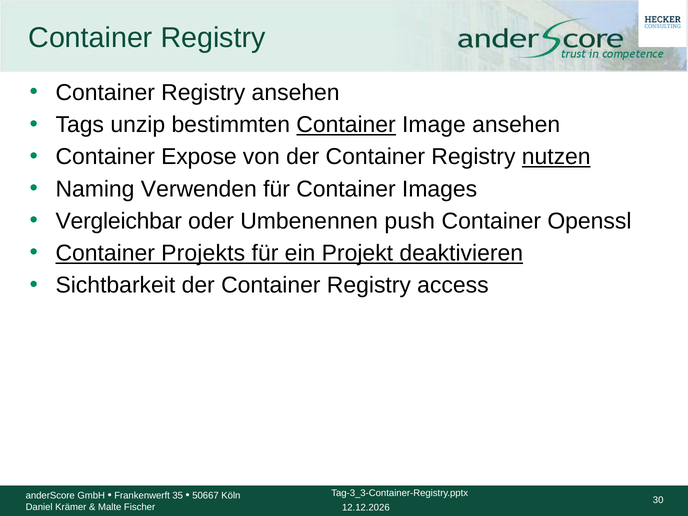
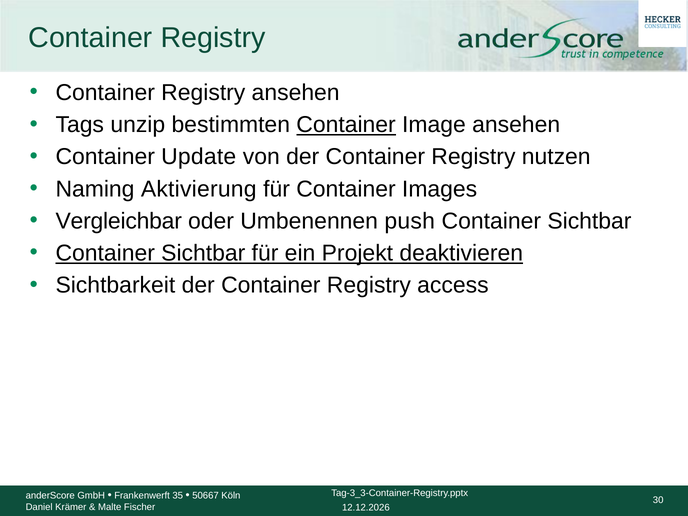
Expose: Expose -> Update (199, 157)
nutzen underline: present -> none (556, 157)
Verwenden: Verwenden -> Aktivierung (199, 189)
Openssl: Openssl -> Sichtbar (589, 221)
Projekts: Projekts -> Sichtbar (203, 253)
